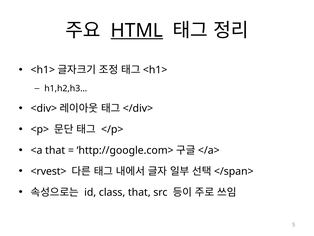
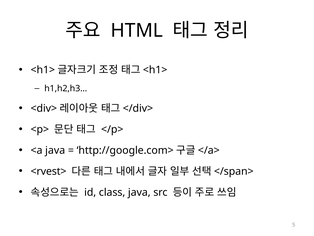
HTML underline: present -> none (137, 30)
<a that: that -> java (55, 150)
class that: that -> java (139, 192)
